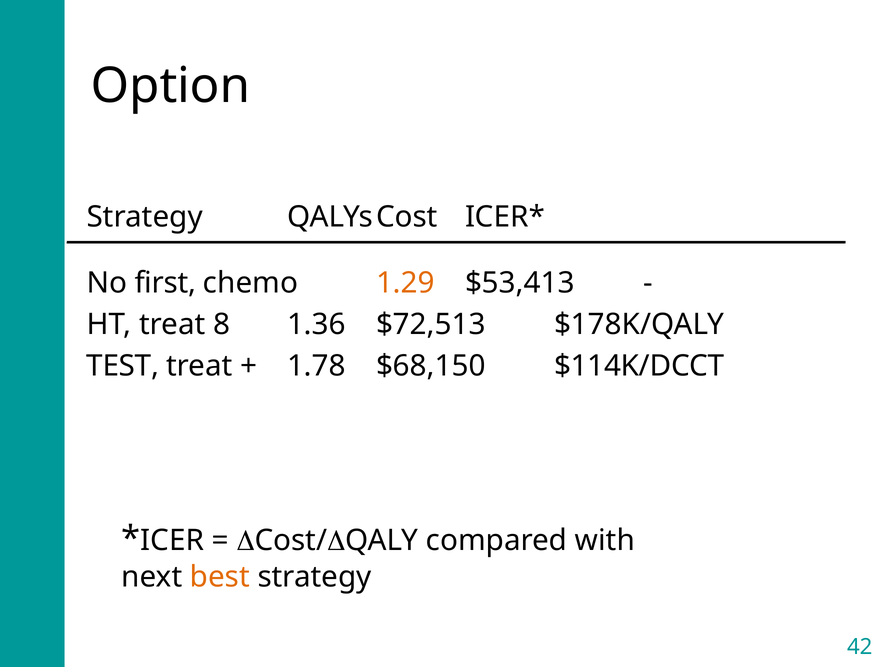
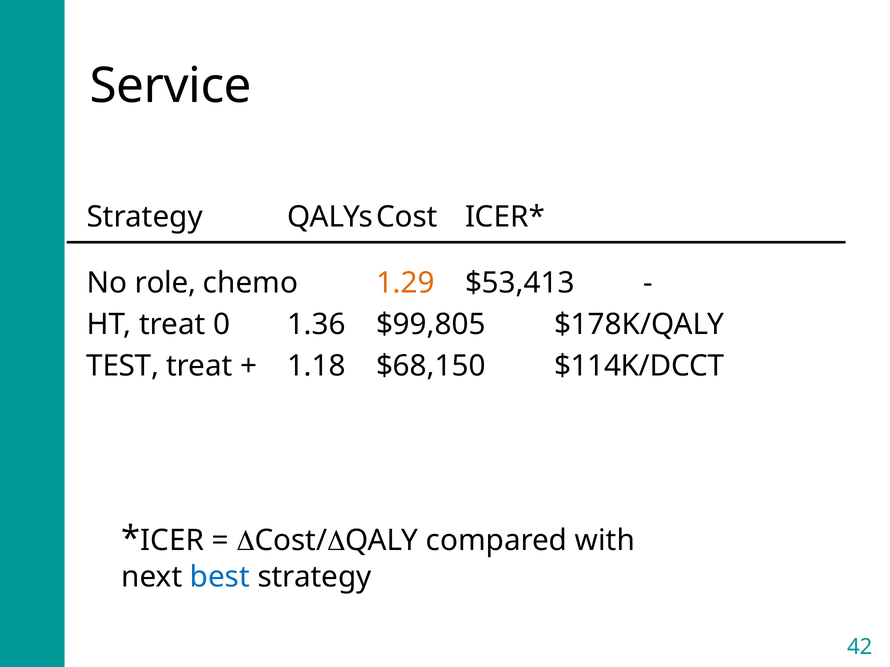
Option: Option -> Service (171, 86)
first: first -> role (165, 283)
8: 8 -> 0 (222, 324)
$72,513: $72,513 -> $99,805 (431, 324)
1.78: 1.78 -> 1.18 (316, 366)
best colour: orange -> blue (220, 578)
